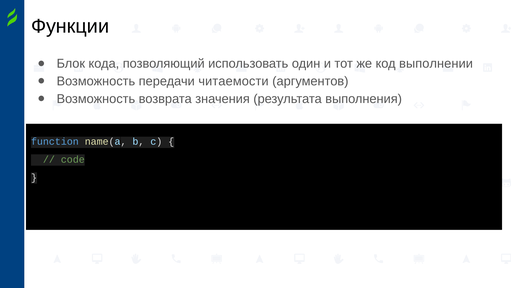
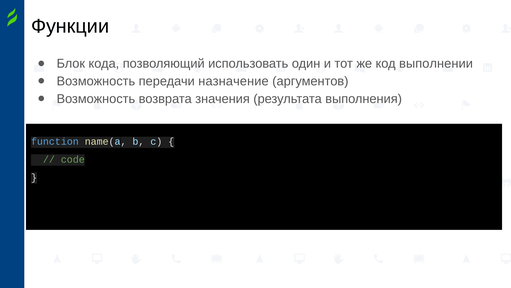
читаемости: читаемости -> назначение (234, 81)
